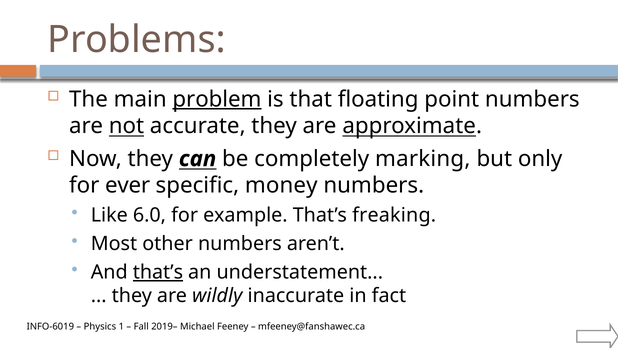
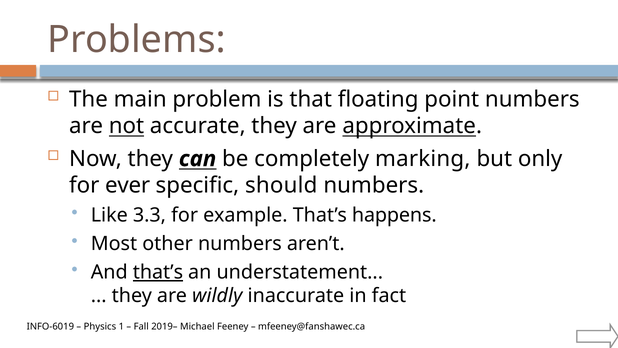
problem underline: present -> none (217, 99)
money: money -> should (281, 185)
6.0: 6.0 -> 3.3 (149, 215)
freaking: freaking -> happens (394, 215)
